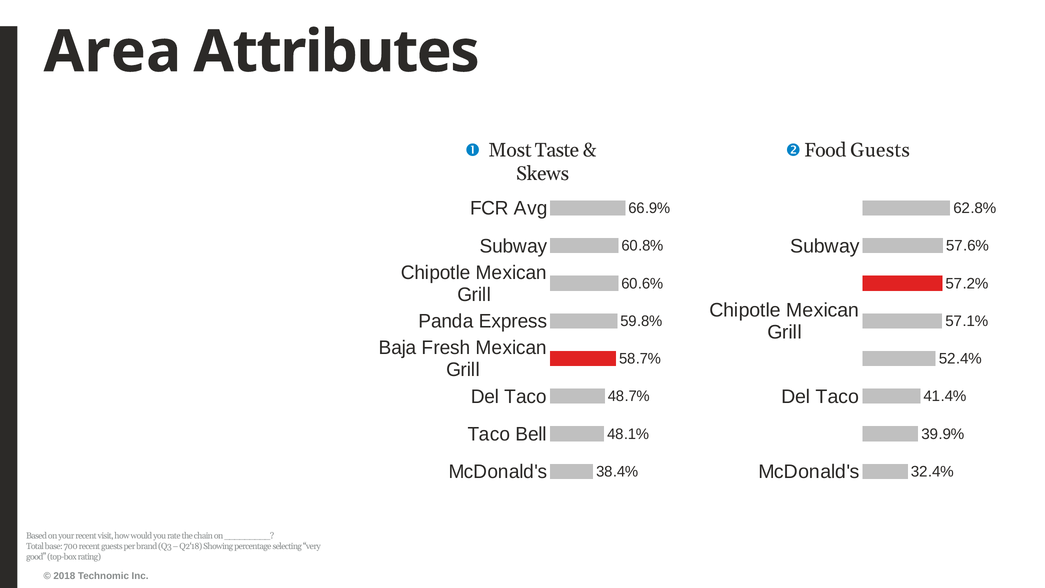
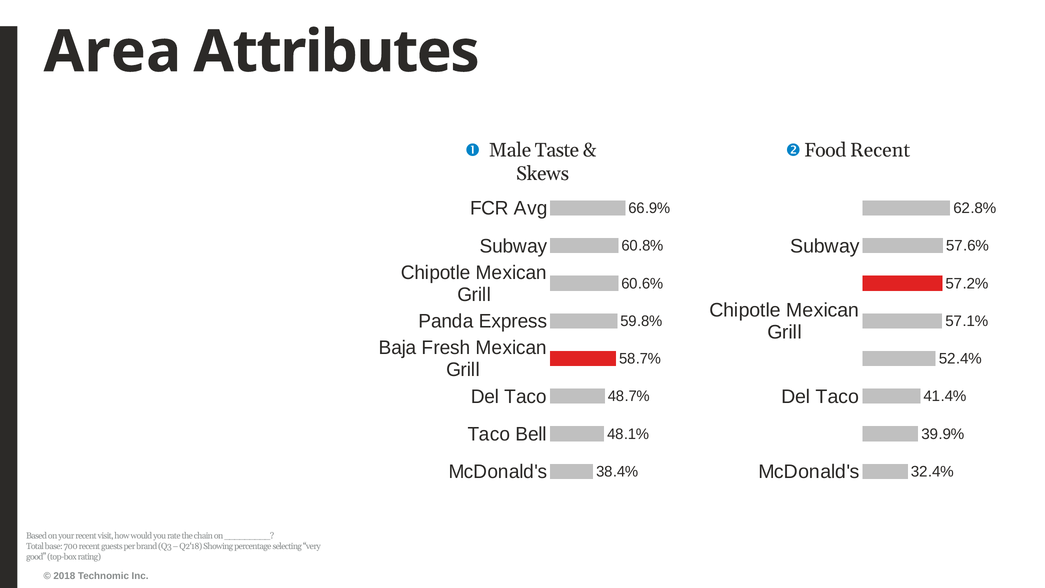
Most: Most -> Male (510, 150)
Food Guests: Guests -> Recent (880, 150)
